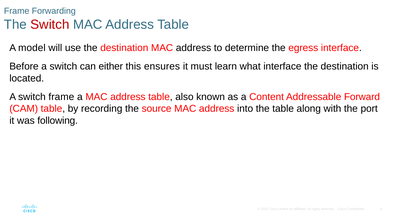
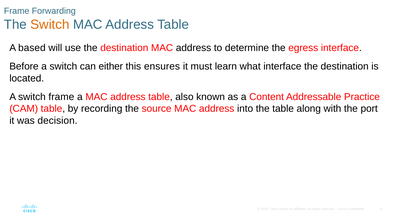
Switch colour: red -> orange (50, 24)
model: model -> based (32, 48)
Forward: Forward -> Practice (362, 97)
following: following -> decision (58, 121)
